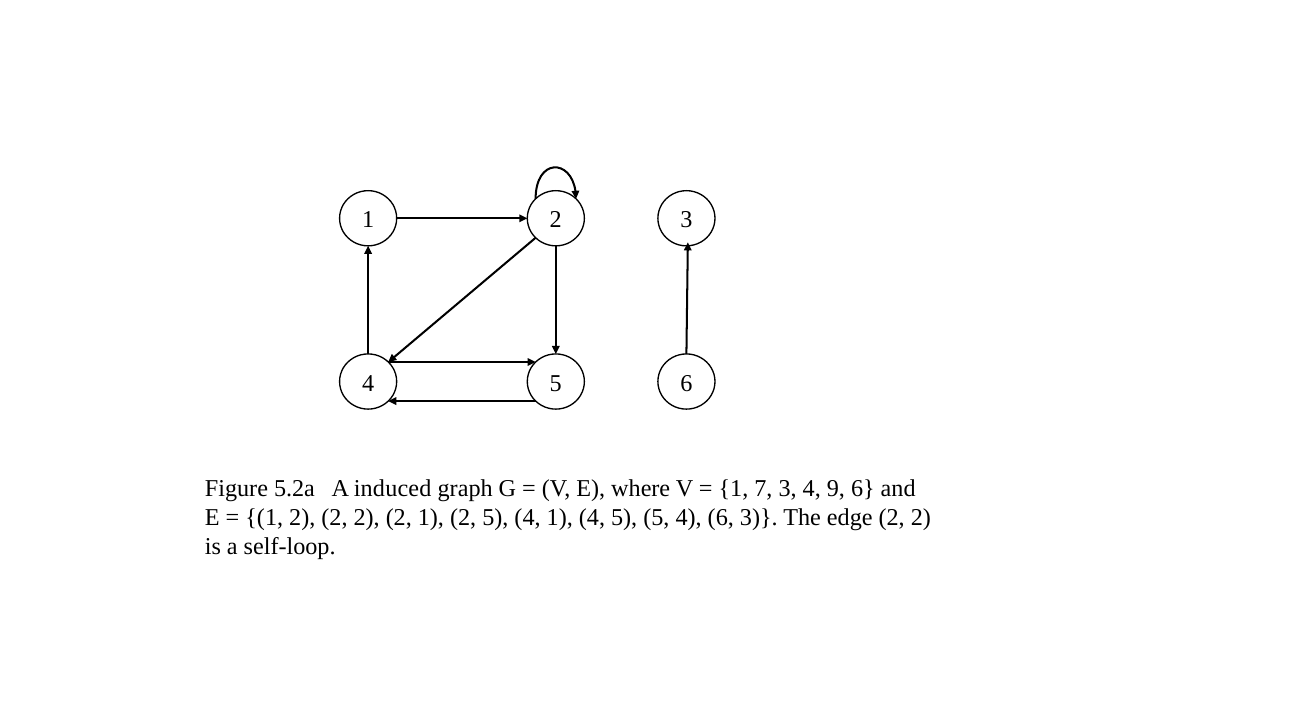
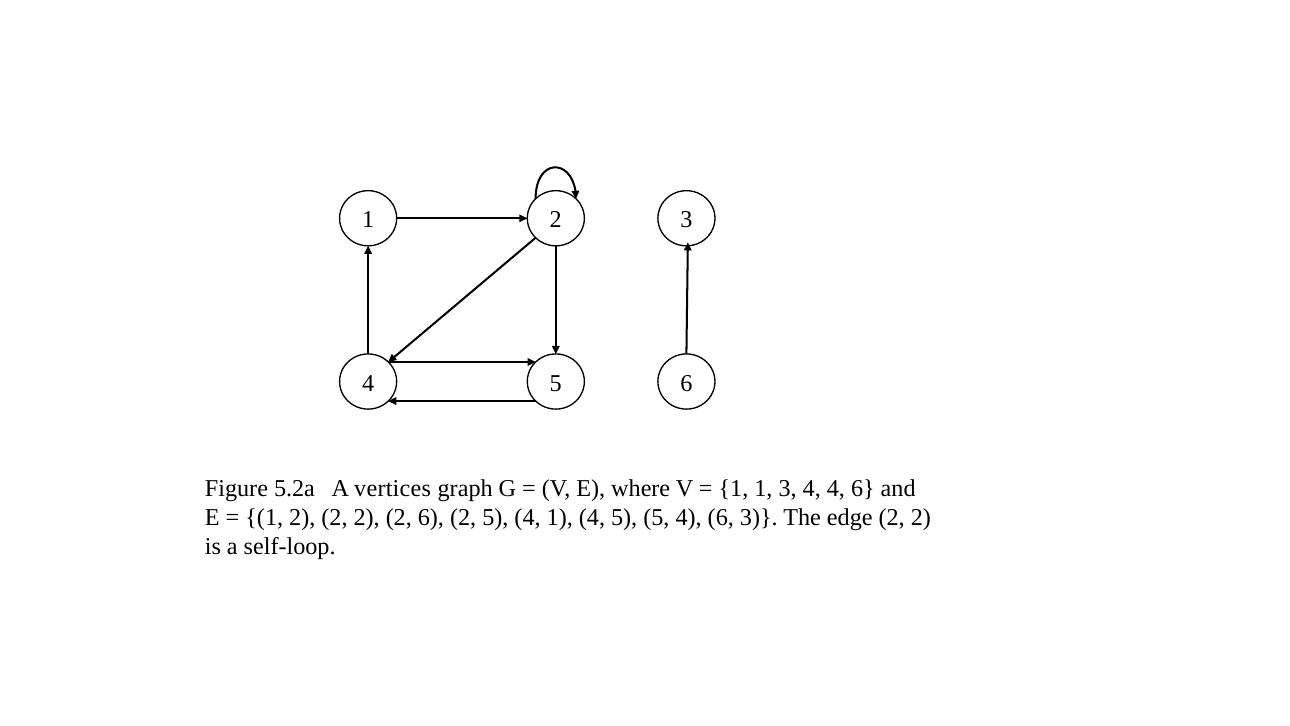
induced: induced -> vertices (393, 488)
1 7: 7 -> 1 (763, 488)
4 9: 9 -> 4 (836, 488)
2 1: 1 -> 6 (431, 517)
